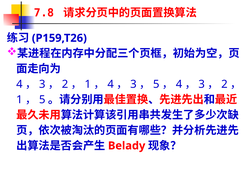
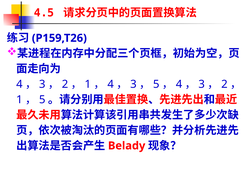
7.8: 7.8 -> 4.5 (44, 13)
